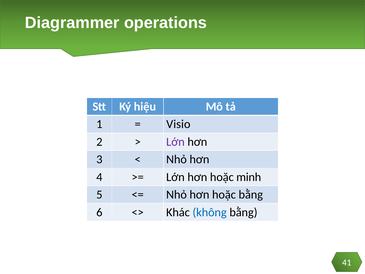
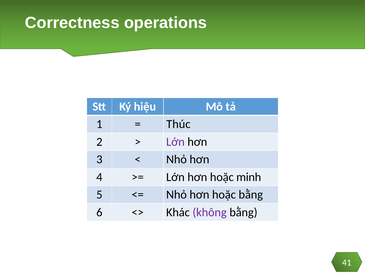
Diagrammer: Diagrammer -> Correctness (72, 23)
Visio: Visio -> Thúc (178, 124)
không colour: blue -> purple (210, 212)
